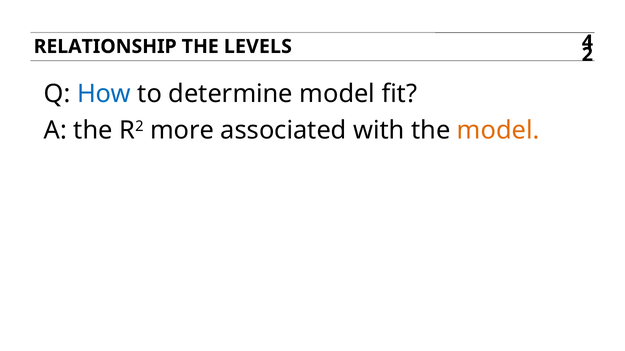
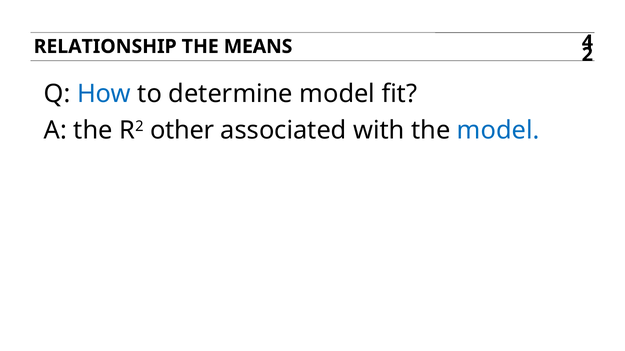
LEVELS: LEVELS -> MEANS (258, 47)
more: more -> other (182, 130)
model colour: orange -> blue (498, 130)
